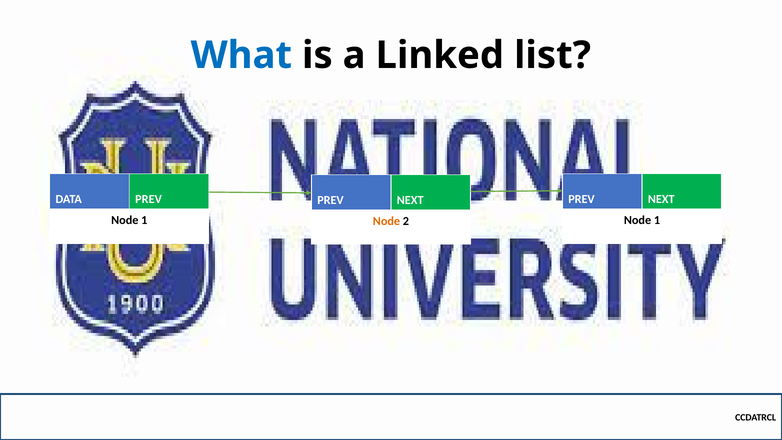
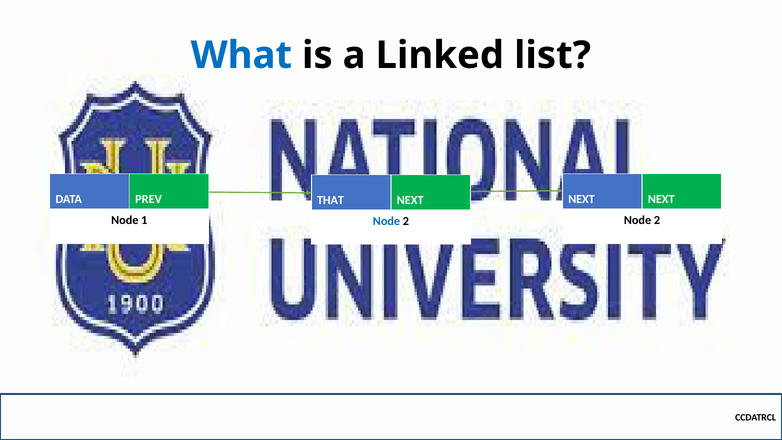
PREV: PREV -> NEXT (582, 199)
PREV: PREV -> THAT (330, 200)
1: 1 -> 2 (657, 220)
Node colour: orange -> blue (386, 221)
